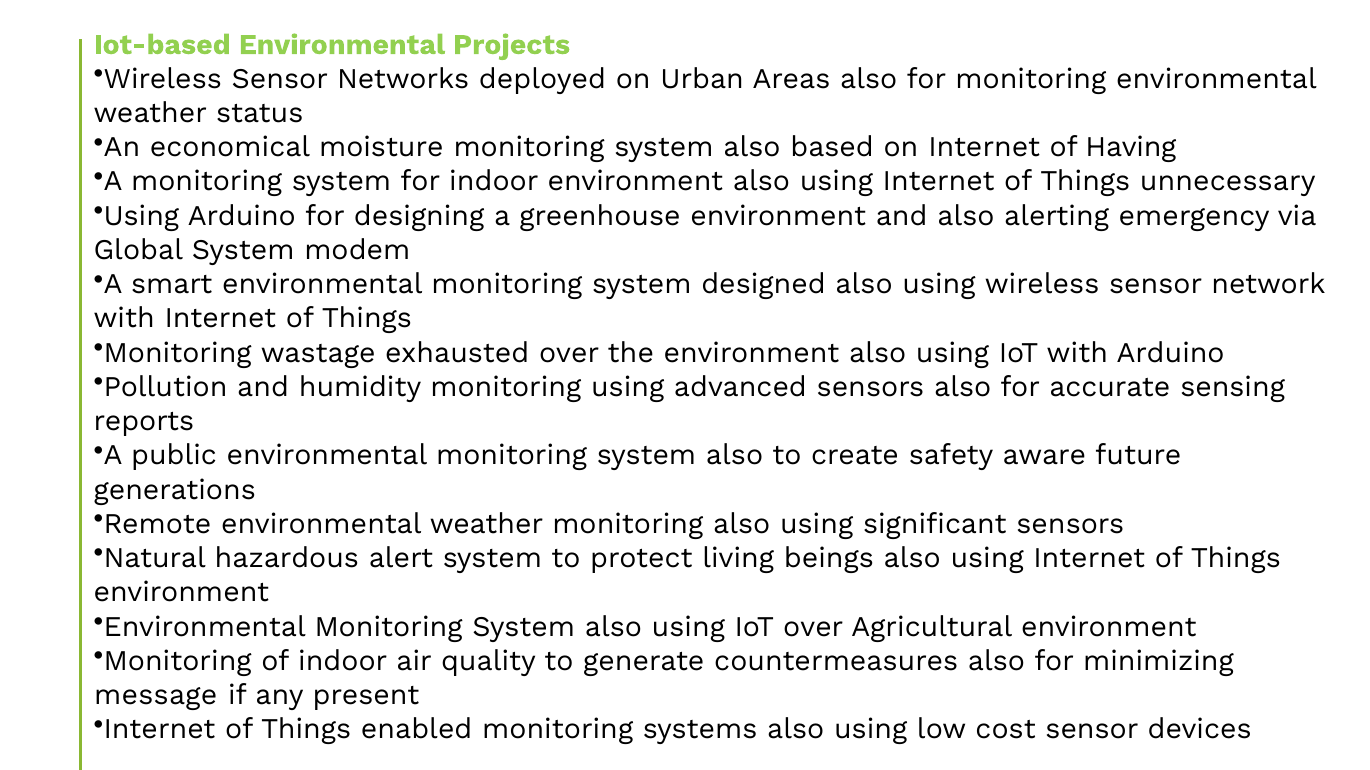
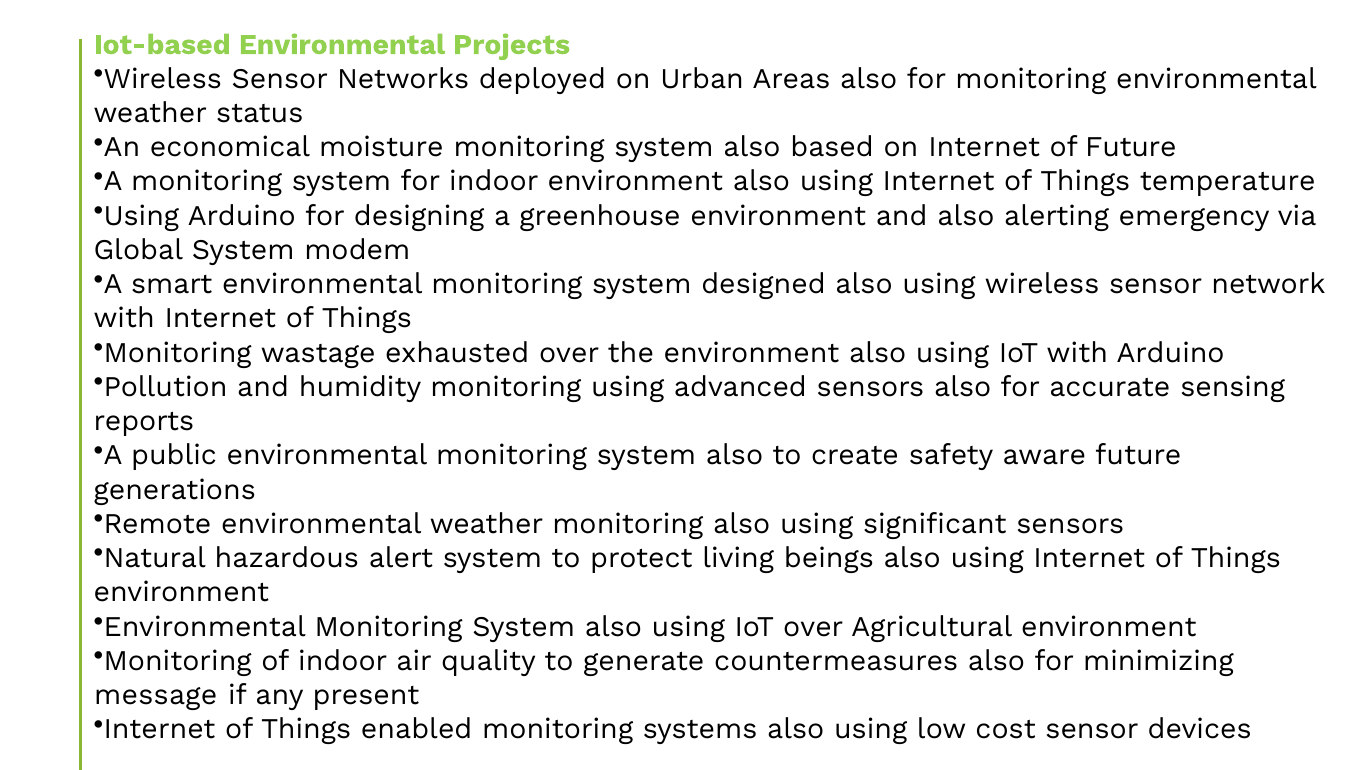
of Having: Having -> Future (1131, 147)
unnecessary: unnecessary -> temperature (1228, 182)
